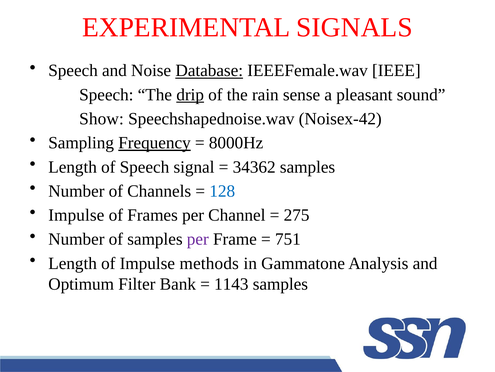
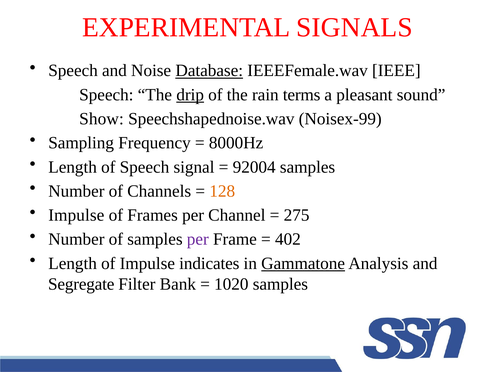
sense: sense -> terms (302, 95)
Noisex-42: Noisex-42 -> Noisex-99 (340, 119)
Frequency underline: present -> none (154, 143)
34362: 34362 -> 92004 (254, 167)
128 colour: blue -> orange (222, 191)
751: 751 -> 402 (288, 239)
methods: methods -> indicates (209, 263)
Gammatone underline: none -> present (303, 263)
Optimum: Optimum -> Segregate (81, 283)
1143: 1143 -> 1020 (231, 283)
